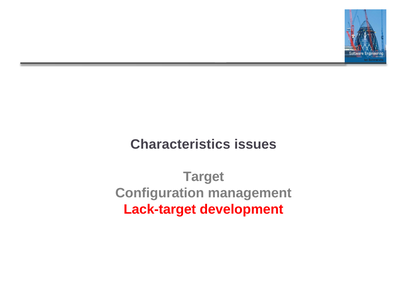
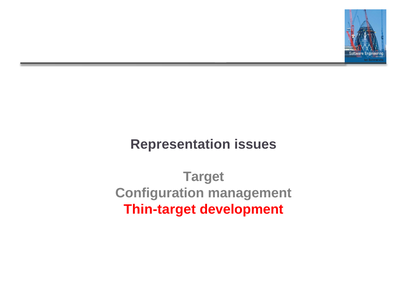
Characteristics: Characteristics -> Representation (180, 144)
Lack-target: Lack-target -> Thin-target (160, 209)
